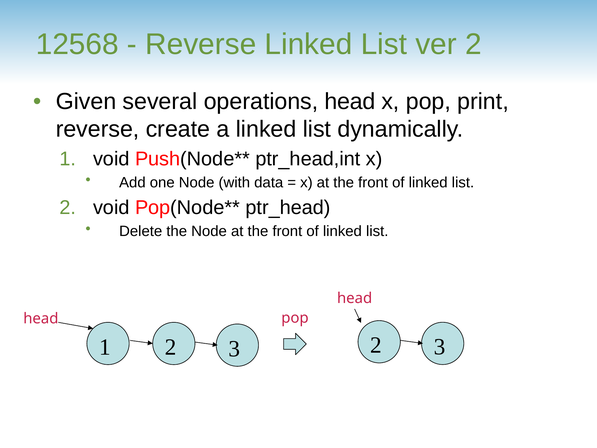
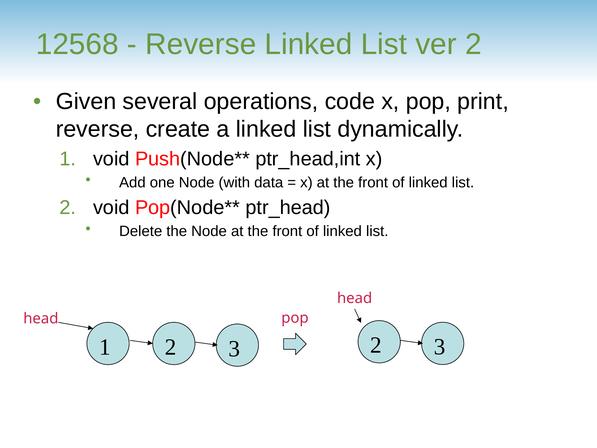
operations head: head -> code (350, 101)
